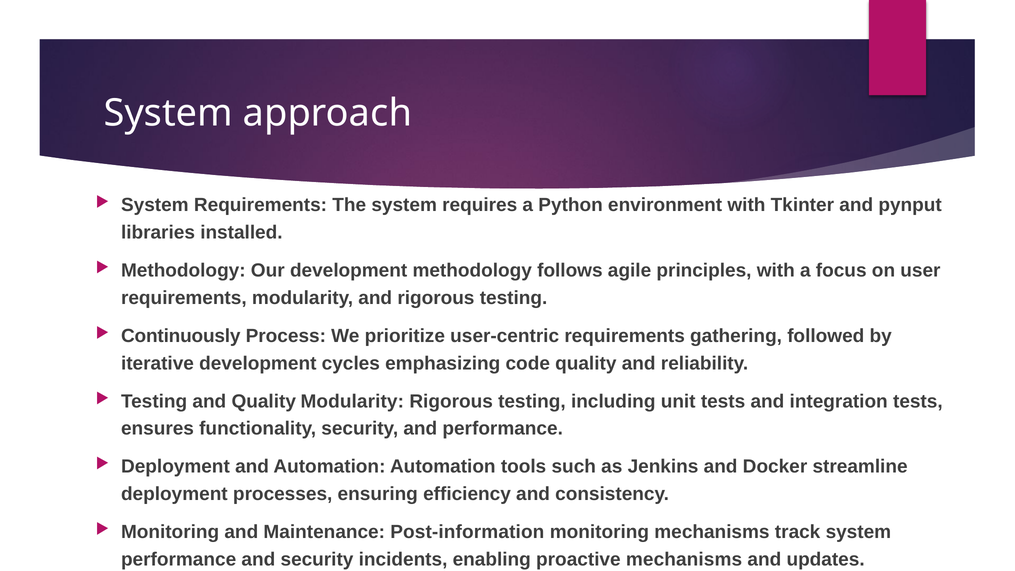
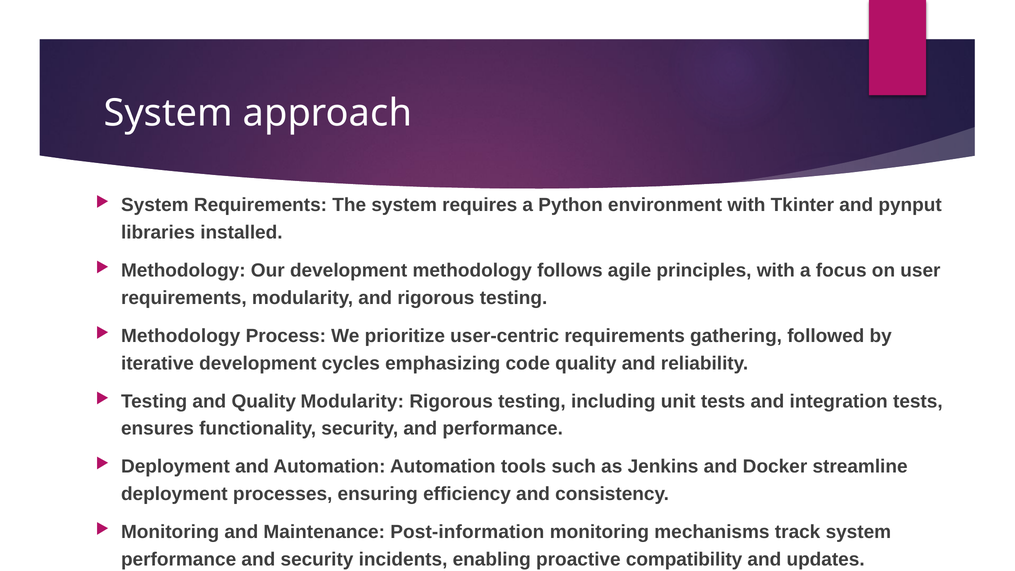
Continuously: Continuously -> Methodology (181, 336)
proactive mechanisms: mechanisms -> compatibility (684, 559)
